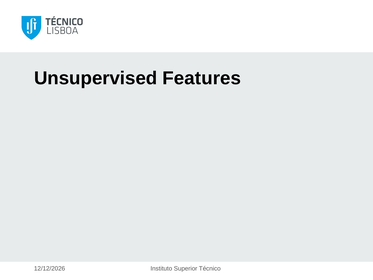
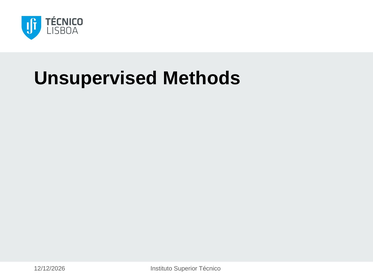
Features: Features -> Methods (202, 78)
